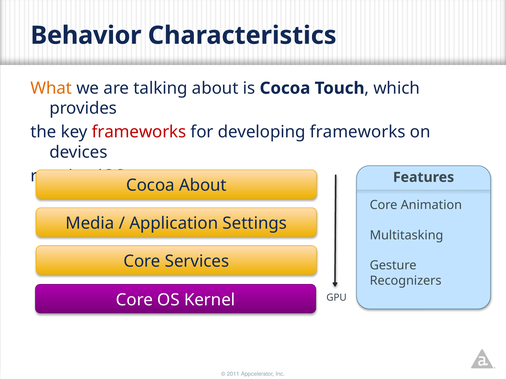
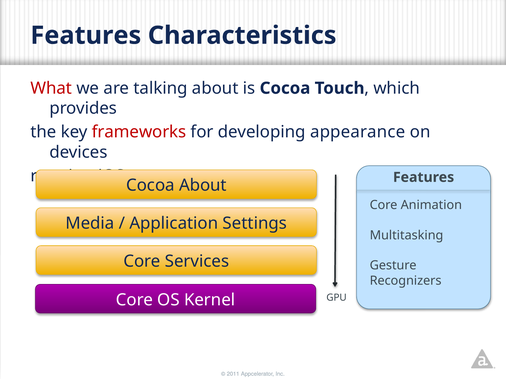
Behavior: Behavior -> Features (86, 35)
What colour: orange -> red (51, 88)
developing frameworks: frameworks -> appearance (358, 132)
